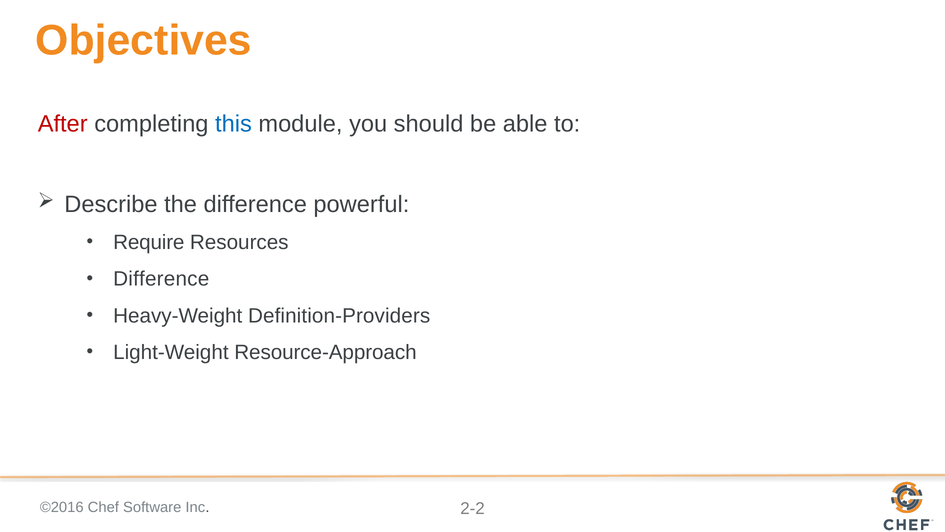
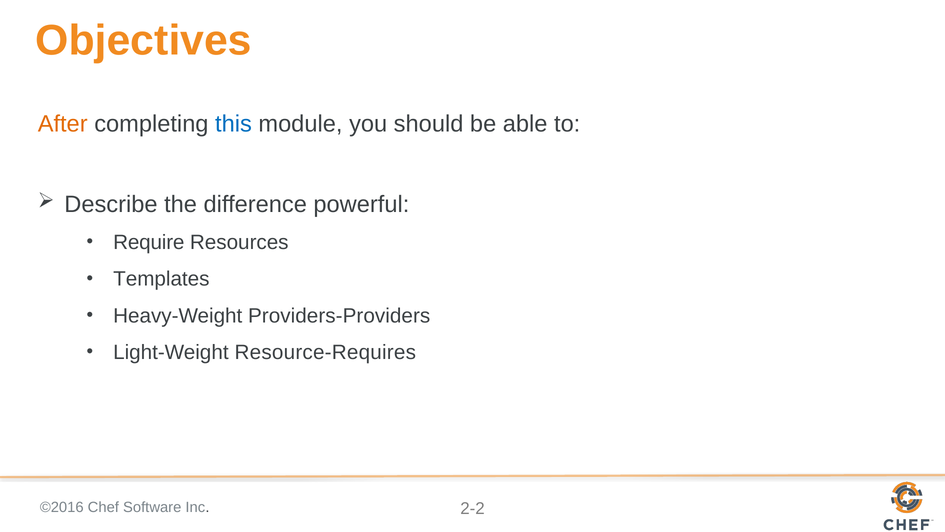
After colour: red -> orange (63, 124)
Difference: Difference -> Templates (161, 279)
Definition-Providers: Definition-Providers -> Providers-Providers (339, 315)
Resource-Approach: Resource-Approach -> Resource-Requires (325, 352)
